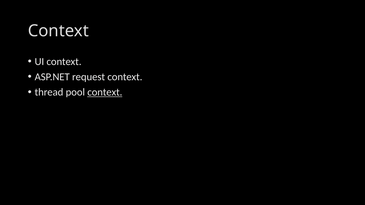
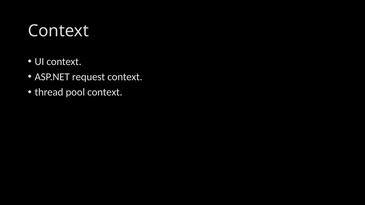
context underline: present -> none (105, 92)
